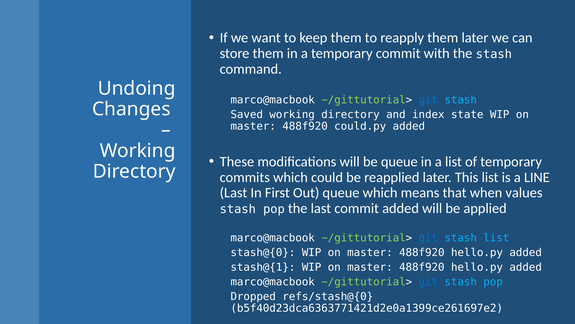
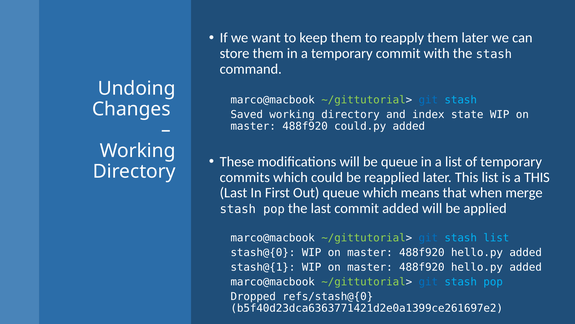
a LINE: LINE -> THIS (537, 177)
values: values -> merge (524, 193)
